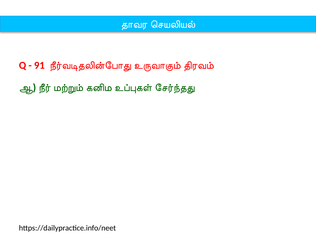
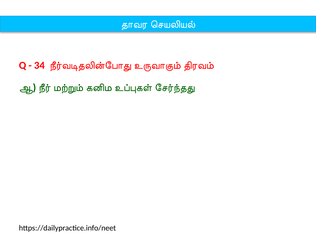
91: 91 -> 34 (39, 65)
